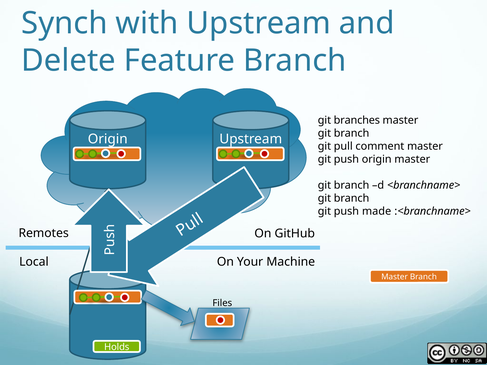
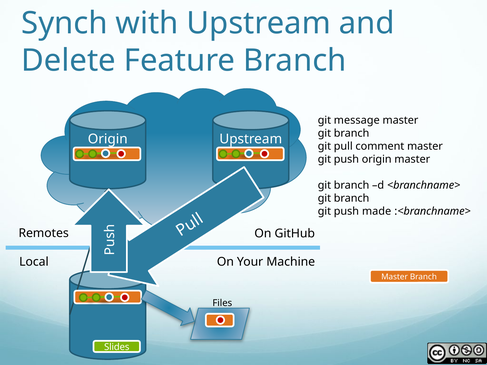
branches: branches -> message (357, 120)
Holds: Holds -> Slides (117, 347)
